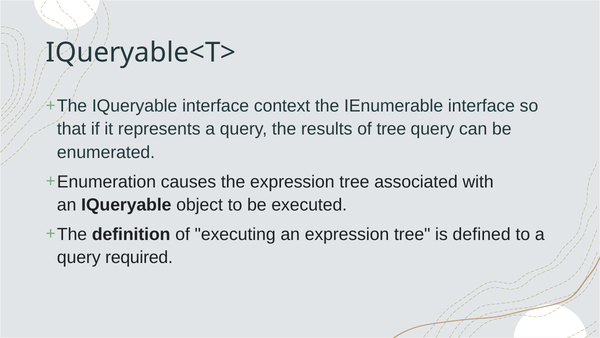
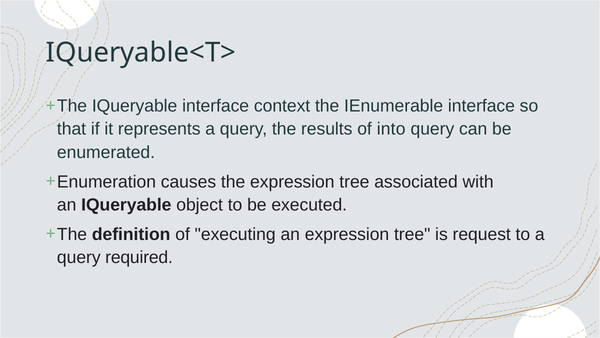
of tree: tree -> into (391, 129)
defined: defined -> request (482, 234)
